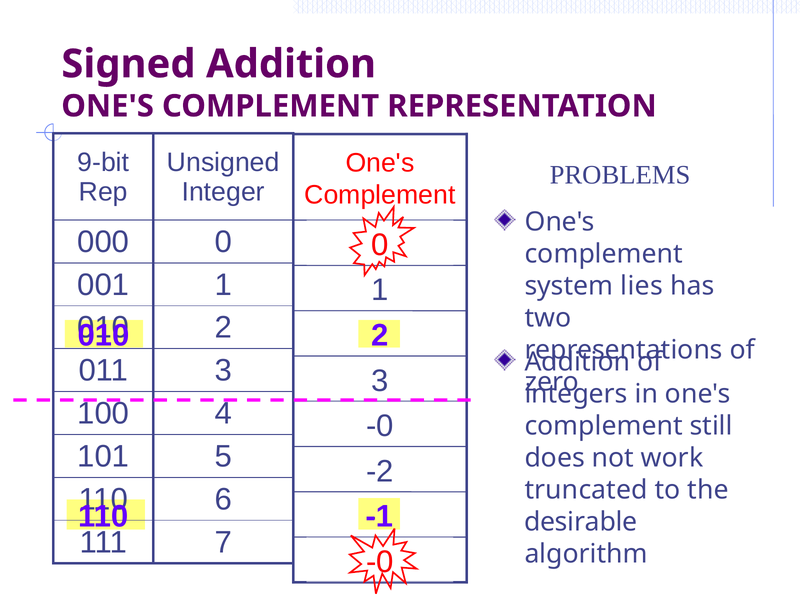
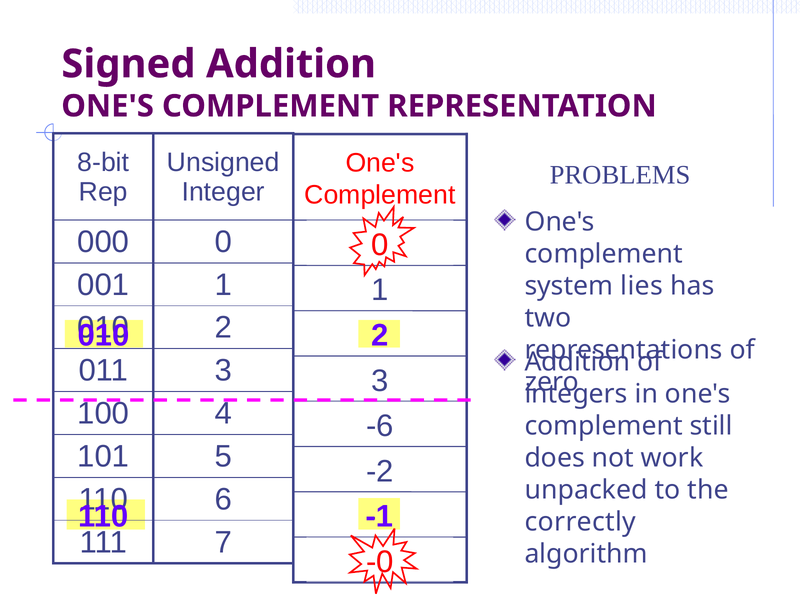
9-bit: 9-bit -> 8-bit (103, 162)
-0: -0 -> -6 (380, 426)
truncated: truncated -> unpacked (586, 490)
desirable: desirable -> correctly (580, 522)
